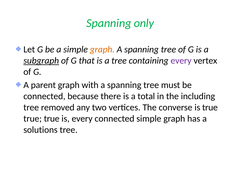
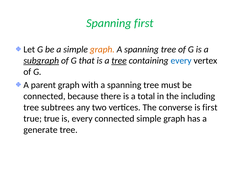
Spanning only: only -> first (144, 23)
tree underline: none -> present (119, 61)
every colour: purple -> blue (181, 61)
removed: removed -> subtrees (58, 107)
is true: true -> first (210, 107)
solutions: solutions -> generate (40, 130)
